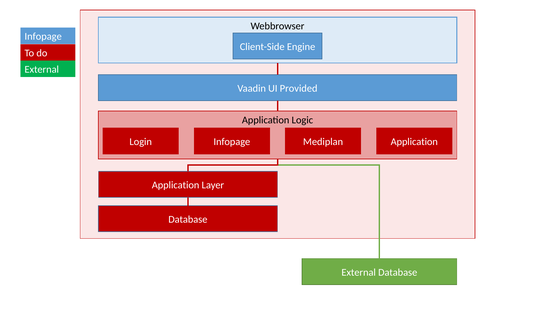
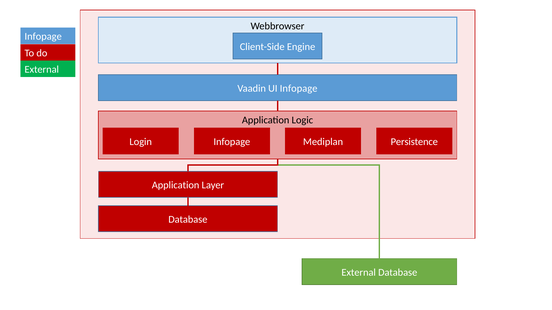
UI Provided: Provided -> Infopage (299, 89)
Mediplan Application: Application -> Persistence (414, 142)
